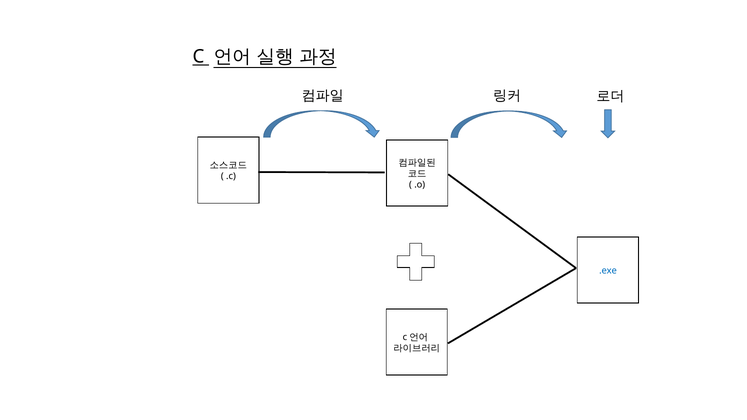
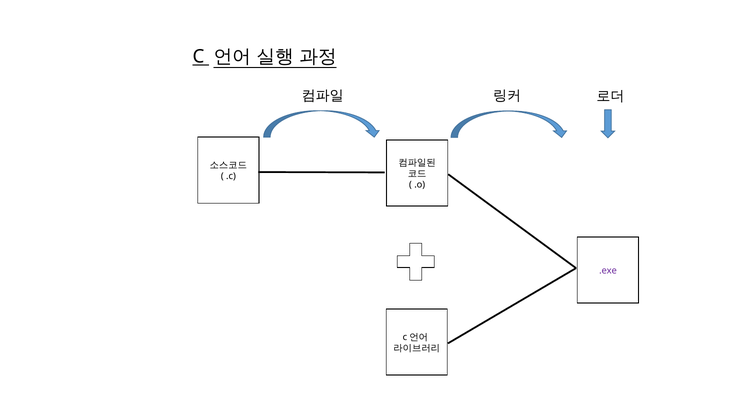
.exe colour: blue -> purple (608, 271)
